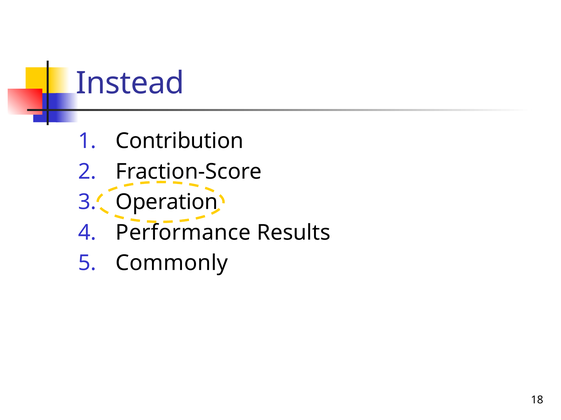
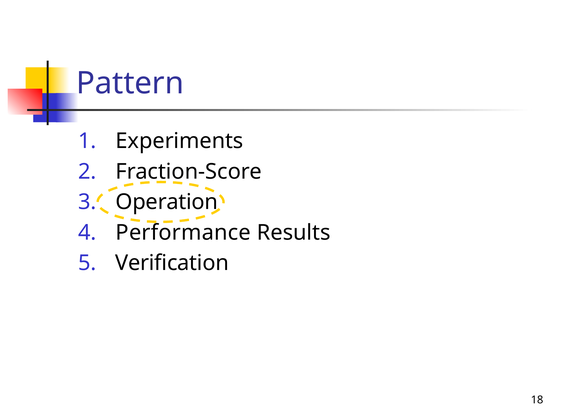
Instead: Instead -> Pattern (130, 83)
Contribution: Contribution -> Experiments (179, 141)
Commonly: Commonly -> Verification (172, 263)
